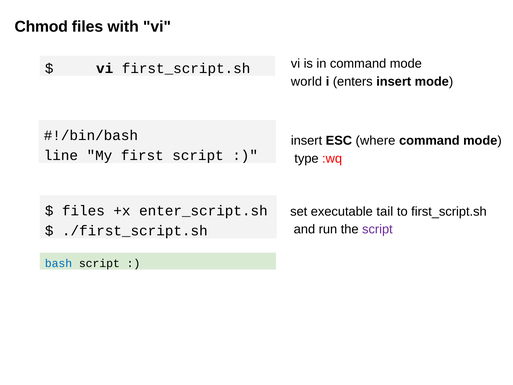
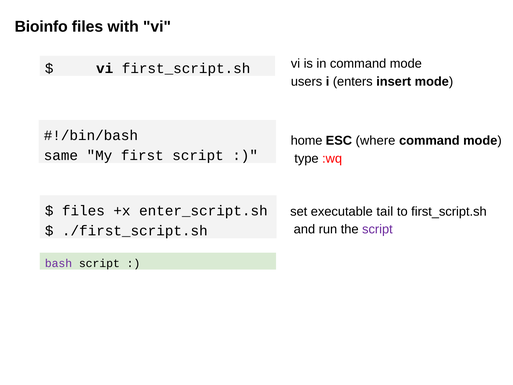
Chmod: Chmod -> Bioinfo (41, 27)
world: world -> users (307, 82)
insert: insert -> home (307, 141)
line: line -> same (61, 155)
bash colour: blue -> purple (58, 263)
